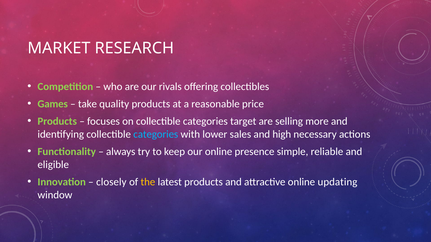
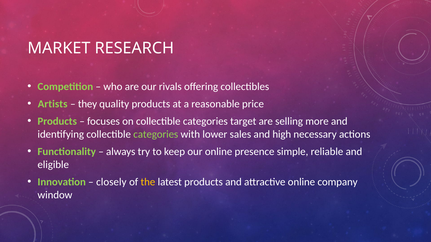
Games: Games -> Artists (53, 104)
take: take -> they (88, 104)
categories colour: light blue -> light green (156, 134)
updating: updating -> company (338, 182)
